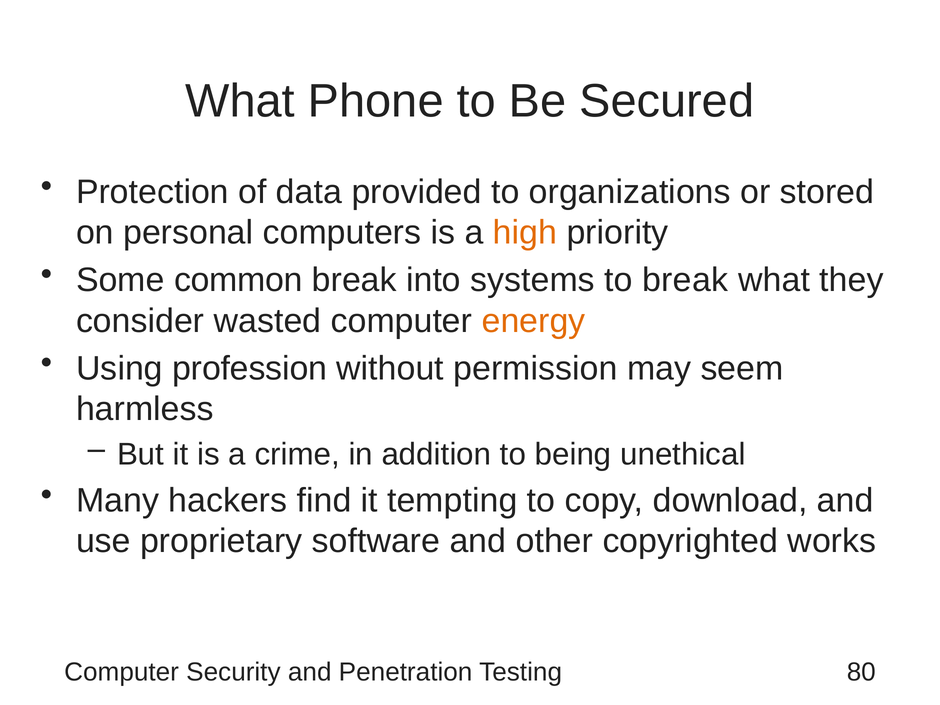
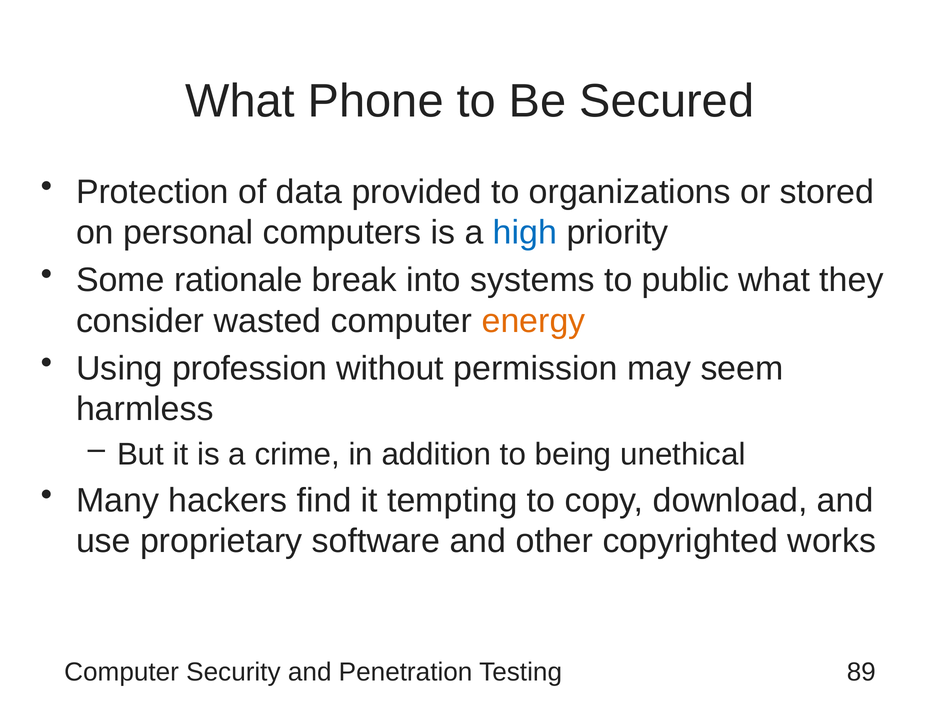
high colour: orange -> blue (525, 233)
common: common -> rationale (238, 280)
to break: break -> public (686, 280)
80: 80 -> 89 (861, 672)
